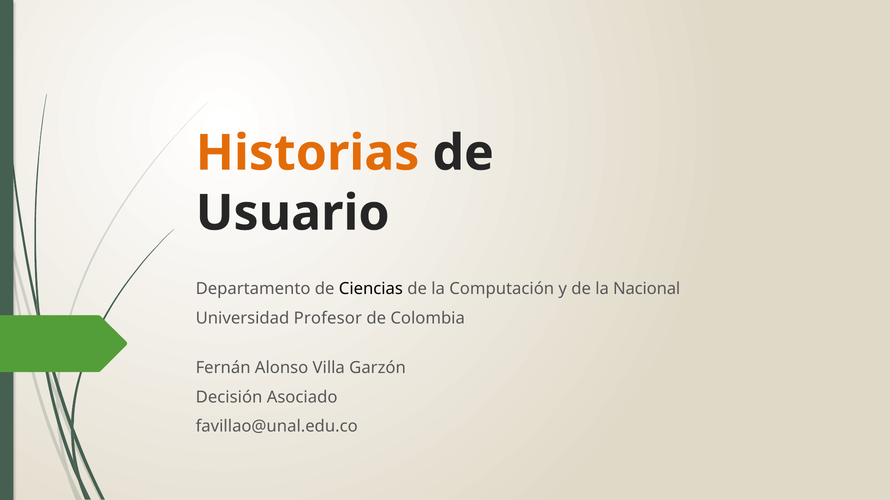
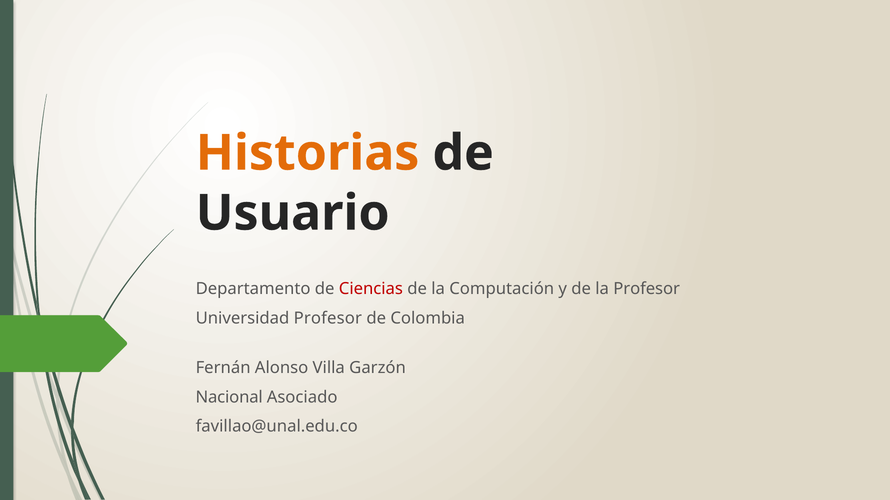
Ciencias colour: black -> red (371, 289)
la Nacional: Nacional -> Profesor (647, 289)
Decisión: Decisión -> Nacional (229, 398)
